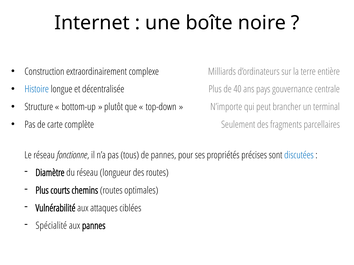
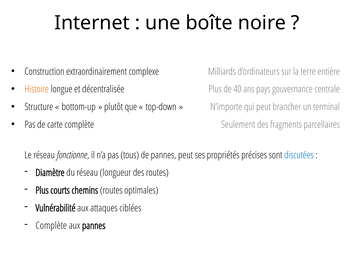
Histoire colour: blue -> orange (37, 89)
pannes pour: pour -> peut (186, 155)
Spécialité: Spécialité -> Complète (51, 226)
